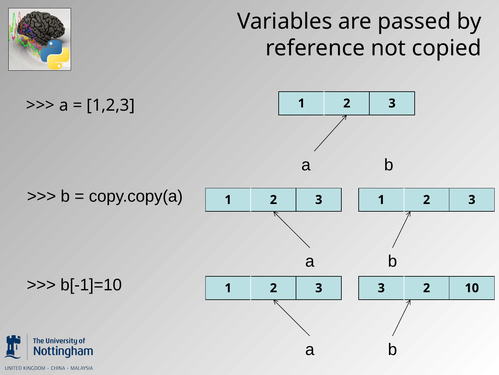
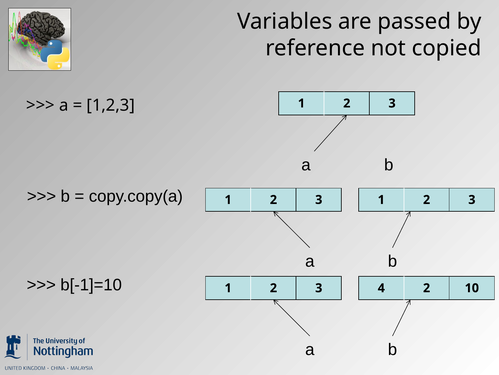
3 3: 3 -> 4 (381, 288)
